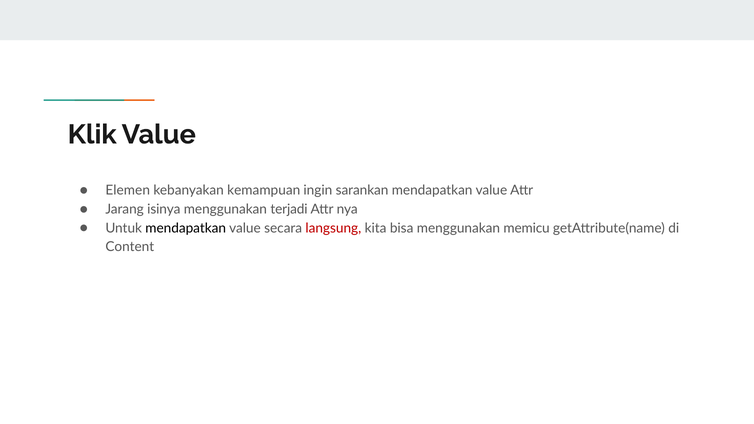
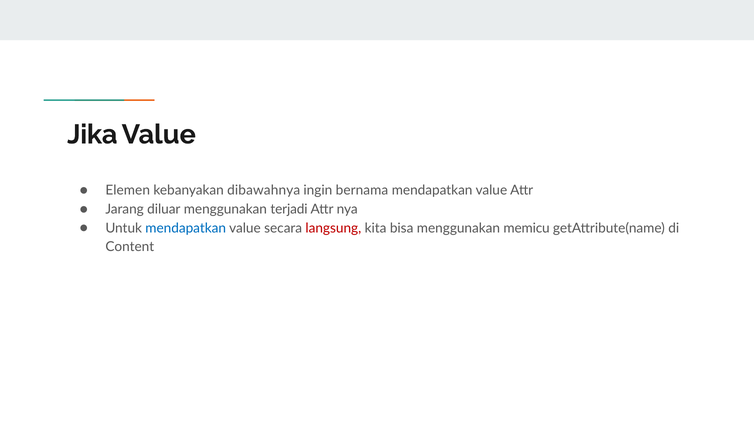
Klik: Klik -> Jika (92, 135)
kemampuan: kemampuan -> dibawahnya (264, 191)
sarankan: sarankan -> bernama (362, 191)
isinya: isinya -> diluar (164, 209)
mendapatkan colour: black -> blue (186, 228)
